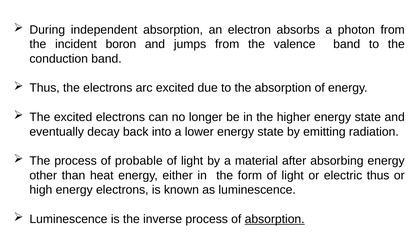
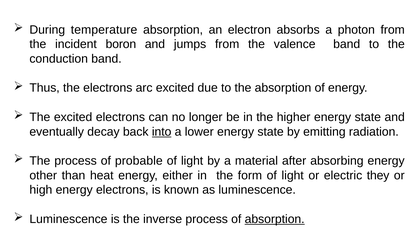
independent: independent -> temperature (104, 30)
into underline: none -> present (162, 132)
electric thus: thus -> they (378, 175)
